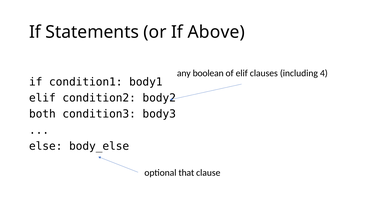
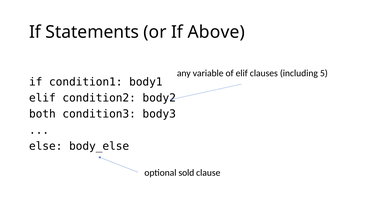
boolean: boolean -> variable (208, 73)
4: 4 -> 5 (324, 73)
that: that -> sold (186, 172)
